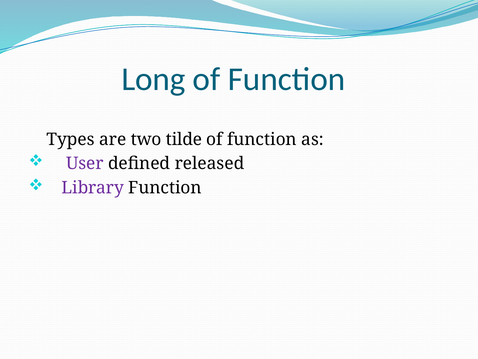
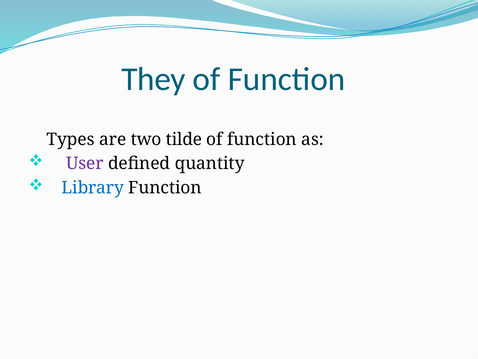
Long: Long -> They (153, 79)
released: released -> quantity (210, 163)
Library colour: purple -> blue (93, 188)
